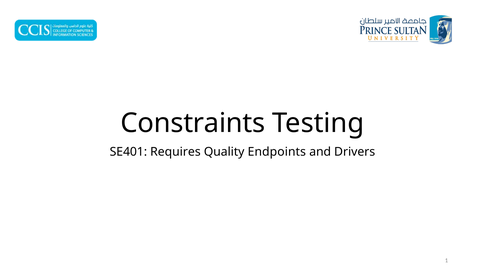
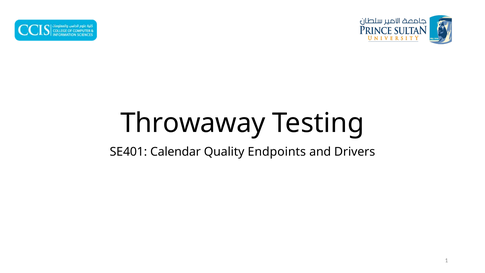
Constraints: Constraints -> Throwaway (193, 123)
Requires: Requires -> Calendar (176, 152)
